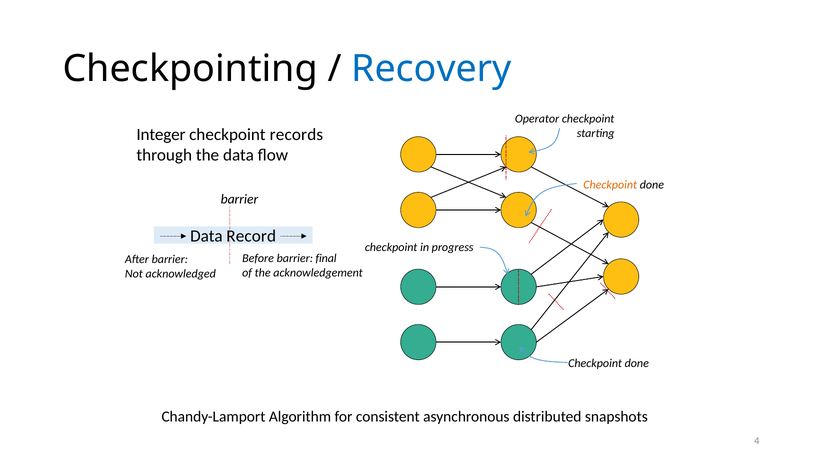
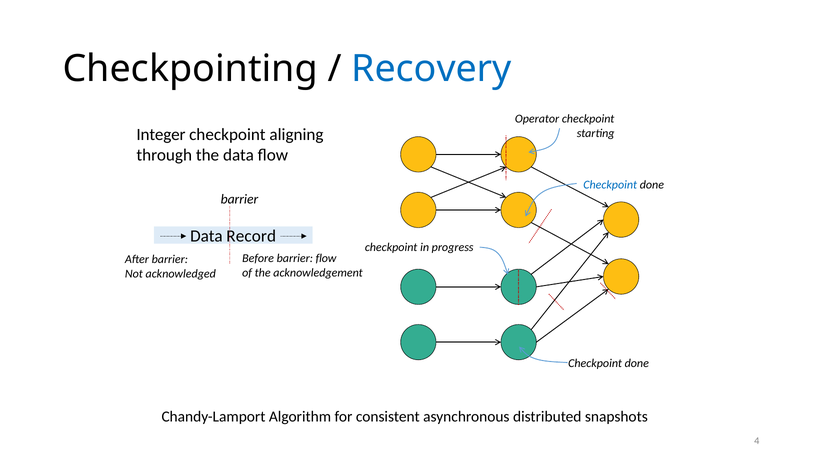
records: records -> aligning (296, 135)
Checkpoint colour: orange -> blue (610, 185)
barrier final: final -> flow (326, 259)
